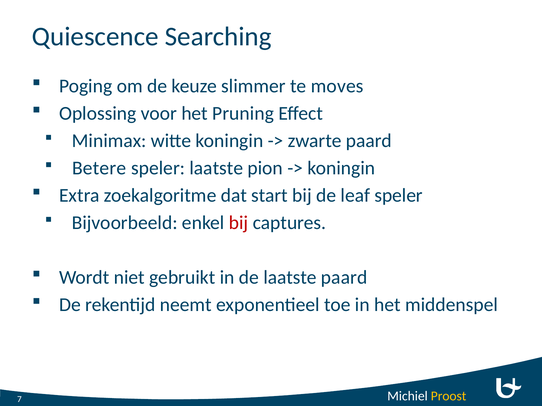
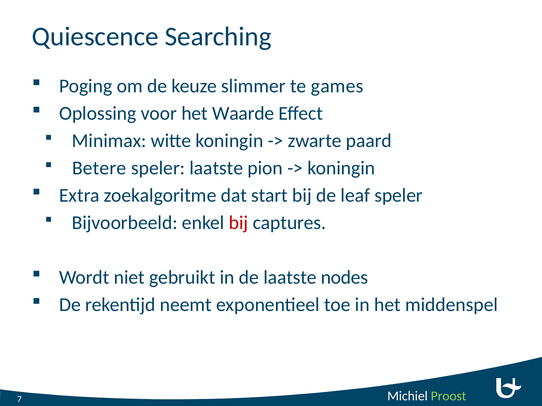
moves: moves -> games (337, 86)
Pruning: Pruning -> Waarde (243, 114)
laatste paard: paard -> nodes (344, 278)
Proost colour: yellow -> light green (449, 397)
